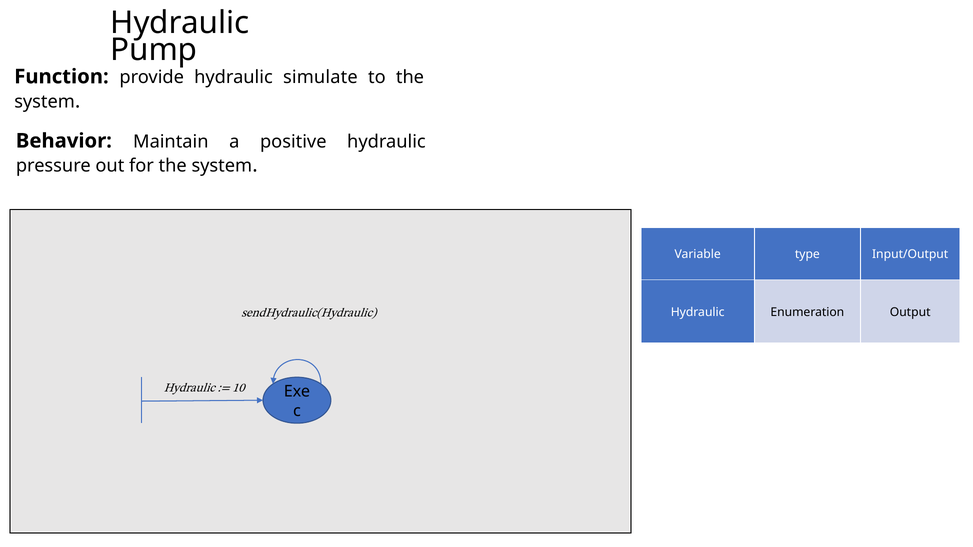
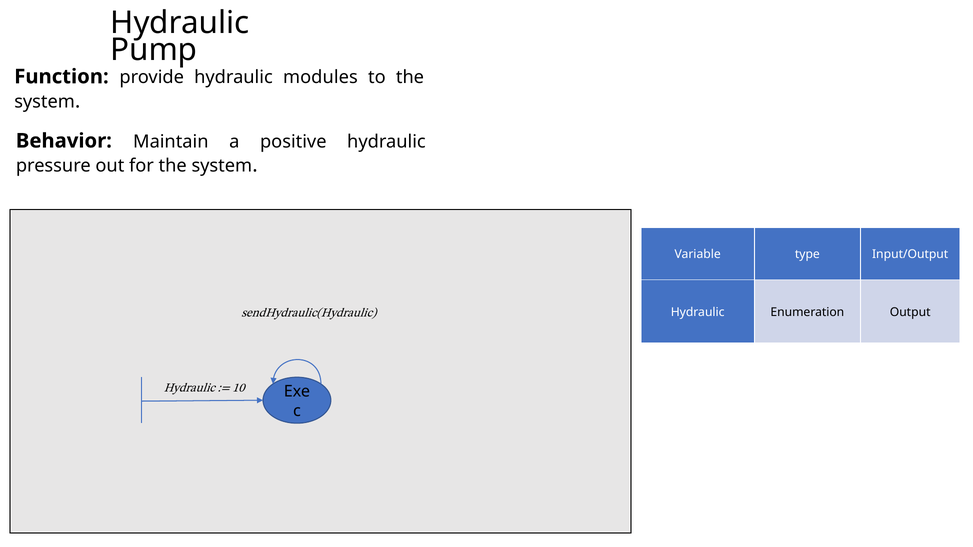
simulate: simulate -> modules (320, 77)
